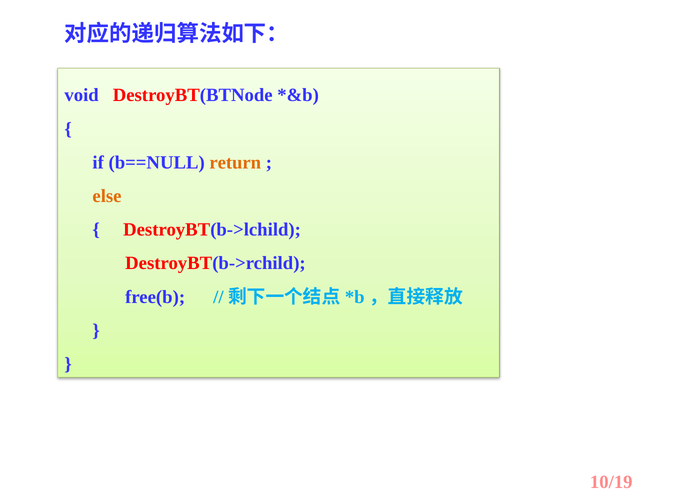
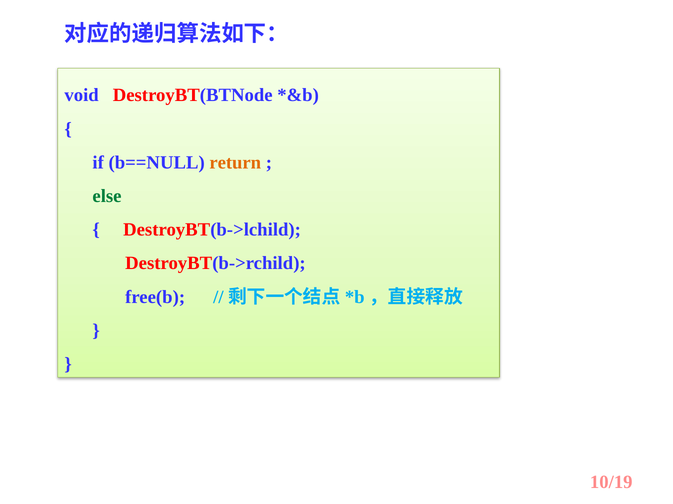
else colour: orange -> green (107, 196)
